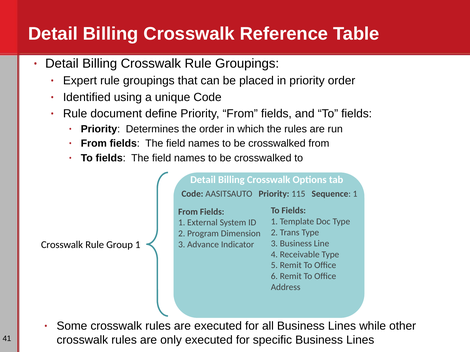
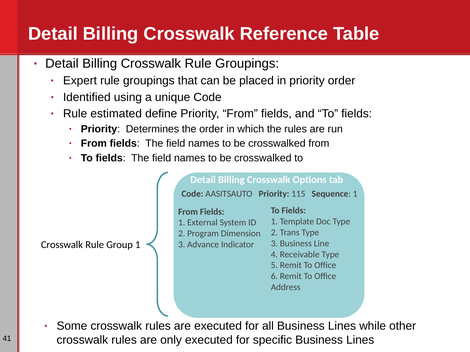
document: document -> estimated (116, 114)
